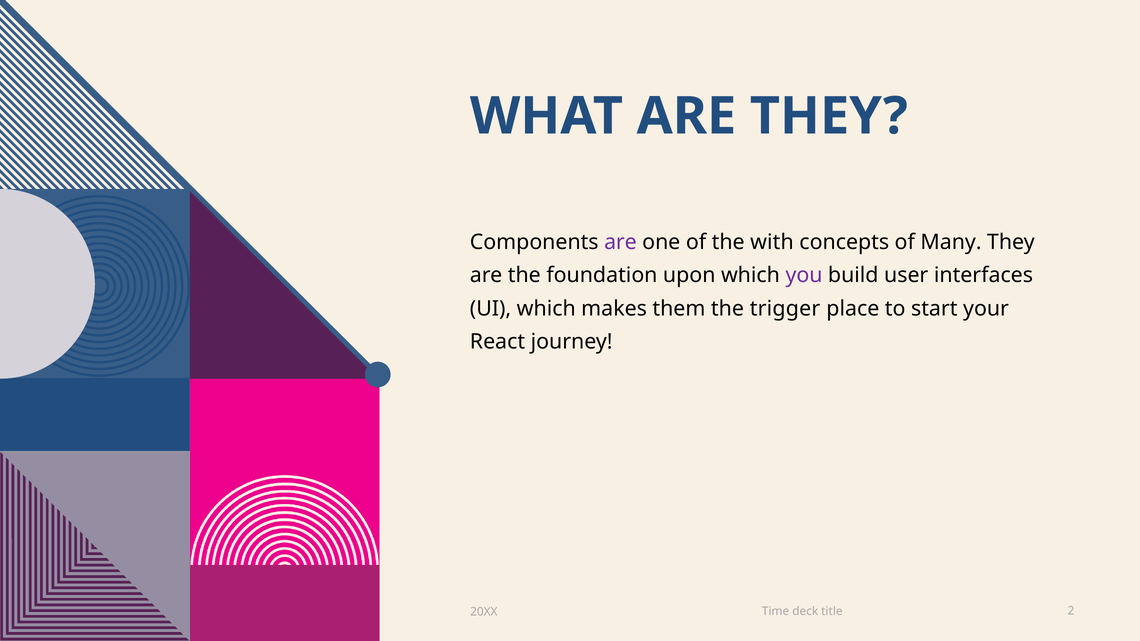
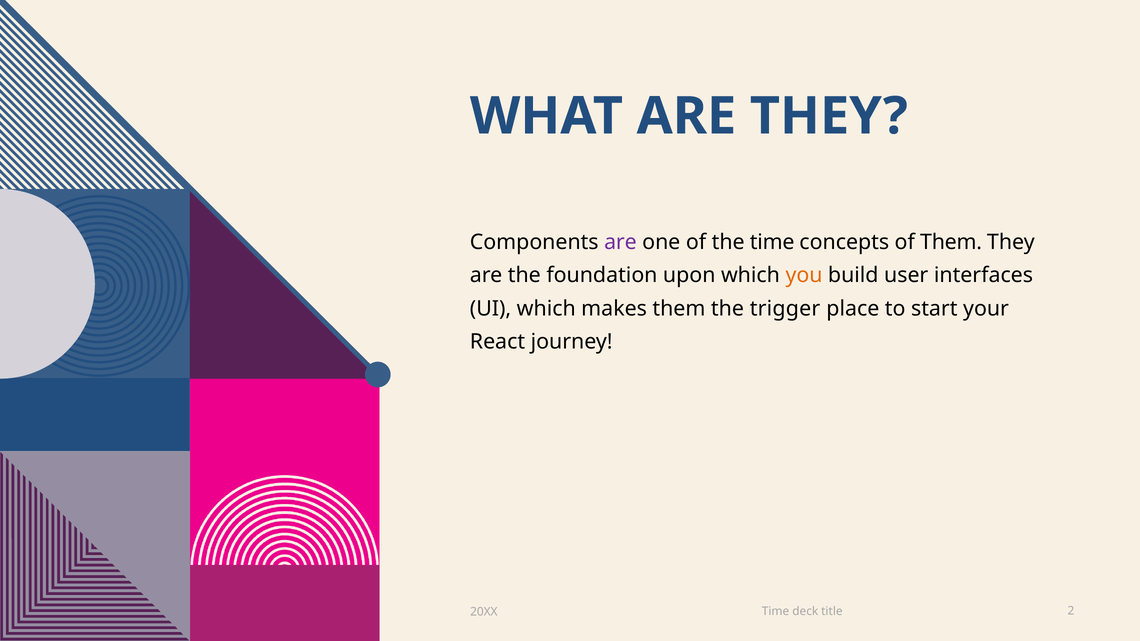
the with: with -> time (772, 242)
of Many: Many -> Them (951, 242)
you colour: purple -> orange (804, 276)
